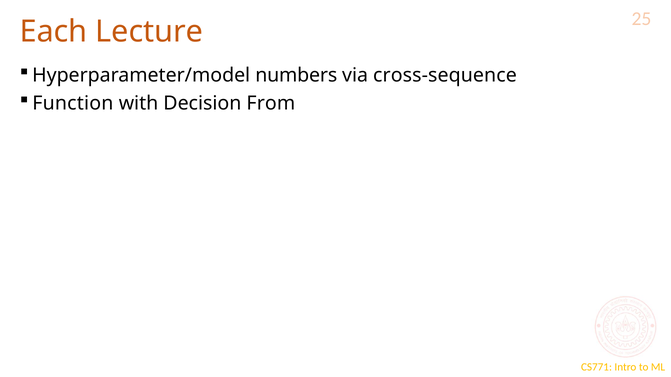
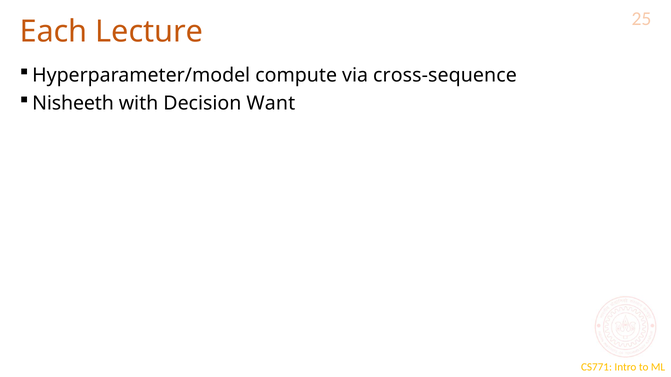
numbers: numbers -> compute (296, 75)
Function: Function -> Nisheeth (73, 103)
From: From -> Want (271, 103)
